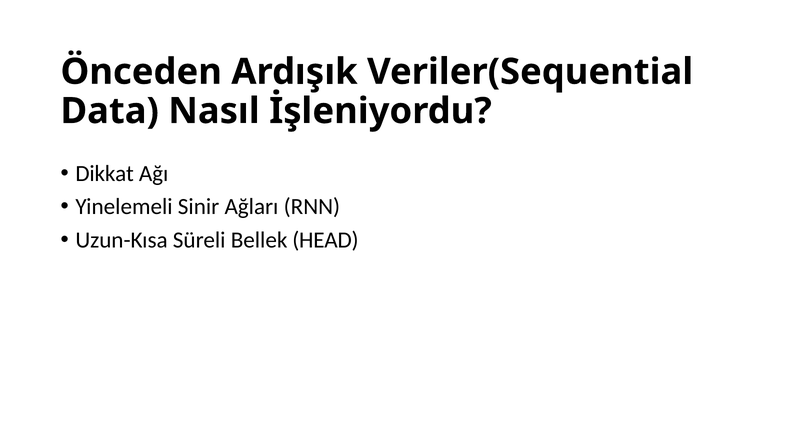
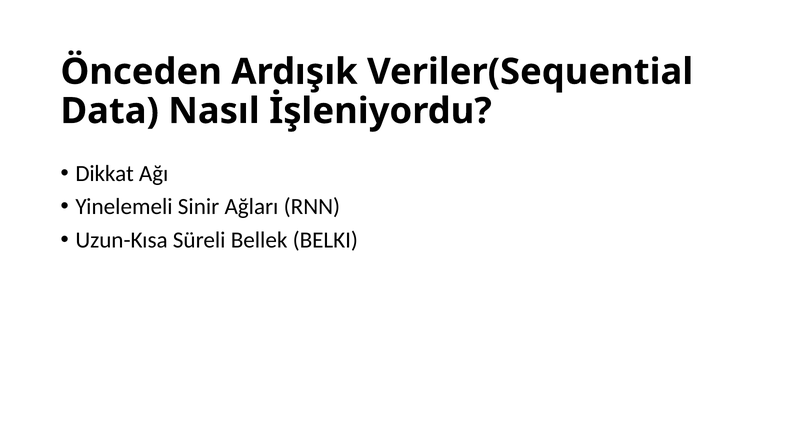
HEAD: HEAD -> BELKI (325, 240)
